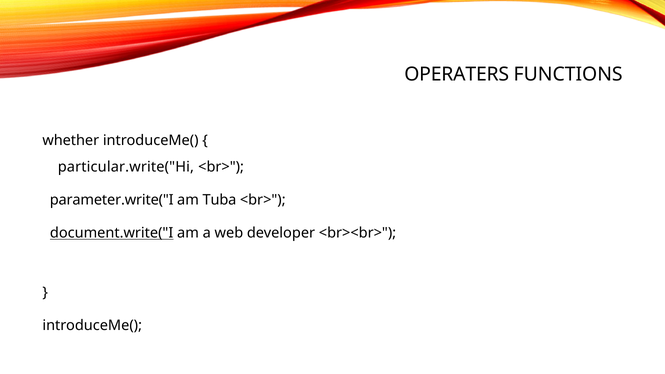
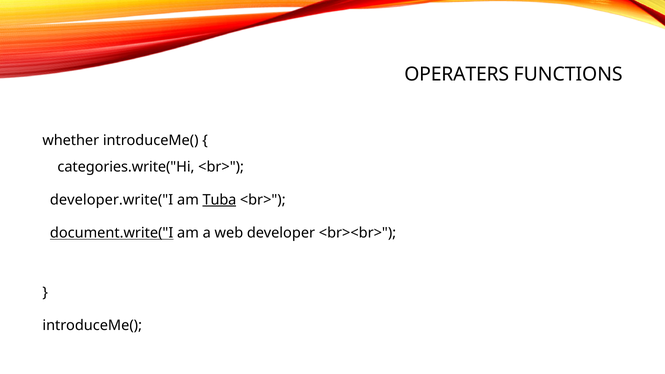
particular.write("Hi: particular.write("Hi -> categories.write("Hi (126, 167)
parameter.write("I: parameter.write("I -> developer.write("I (112, 200)
Tuba underline: none -> present (219, 200)
